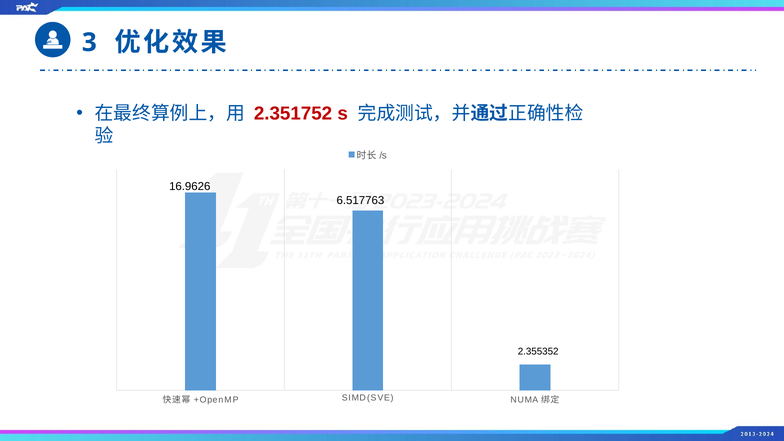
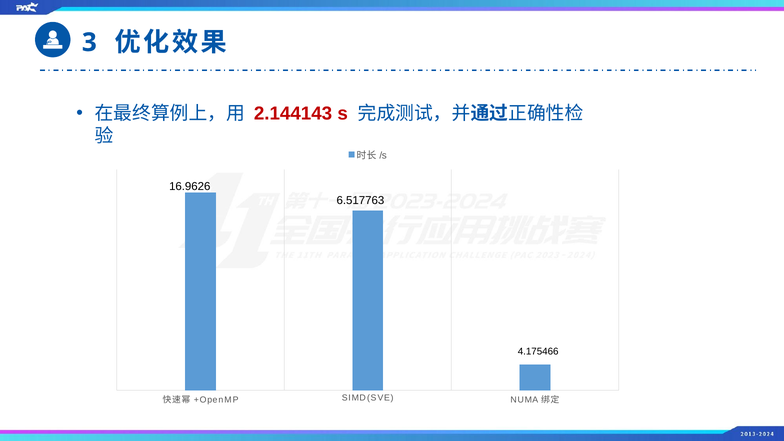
2.351752: 2.351752 -> 2.144143 (293, 113)
2.355352: 2.355352 -> 4.175466 (538, 352)
